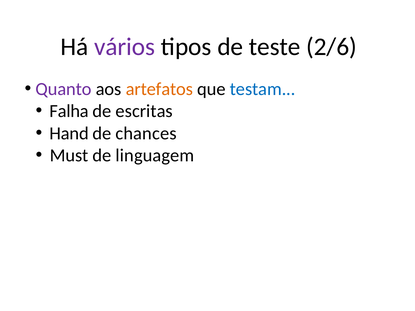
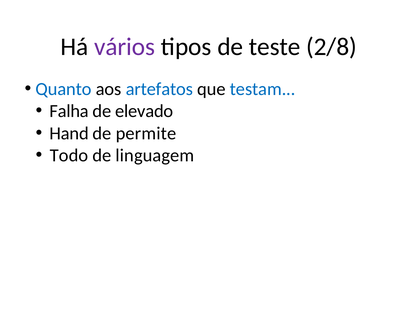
2/6: 2/6 -> 2/8 (331, 47)
Quanto colour: purple -> blue (63, 89)
artefatos colour: orange -> blue (159, 89)
escritas: escritas -> elevado (144, 111)
chances: chances -> permite (146, 133)
Must: Must -> Todo (69, 156)
